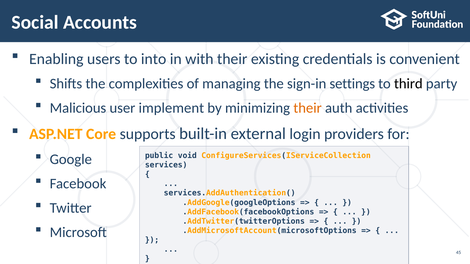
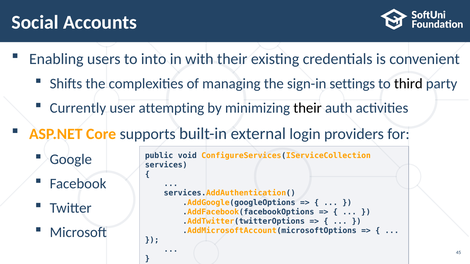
Malicious: Malicious -> Currently (78, 108)
implement: implement -> attempting (171, 108)
their colour: orange -> black (308, 108)
